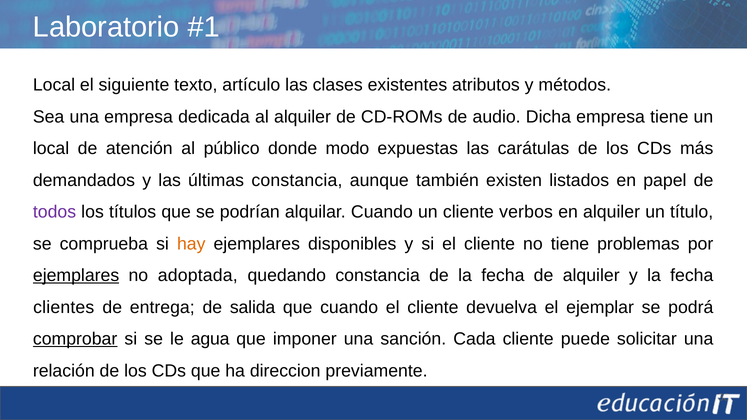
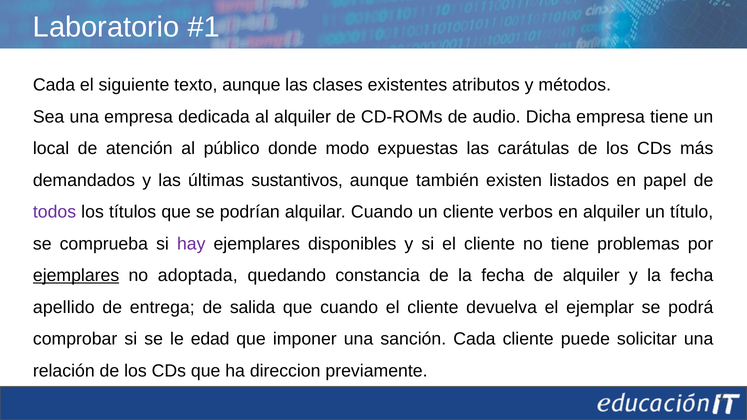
Local: Local -> Cada (54, 85)
texto artículo: artículo -> aunque (251, 85)
últimas constancia: constancia -> sustantivos (297, 180)
hay colour: orange -> purple (191, 244)
clientes: clientes -> apellido (64, 308)
comprobar underline: present -> none (75, 339)
agua: agua -> edad (210, 339)
